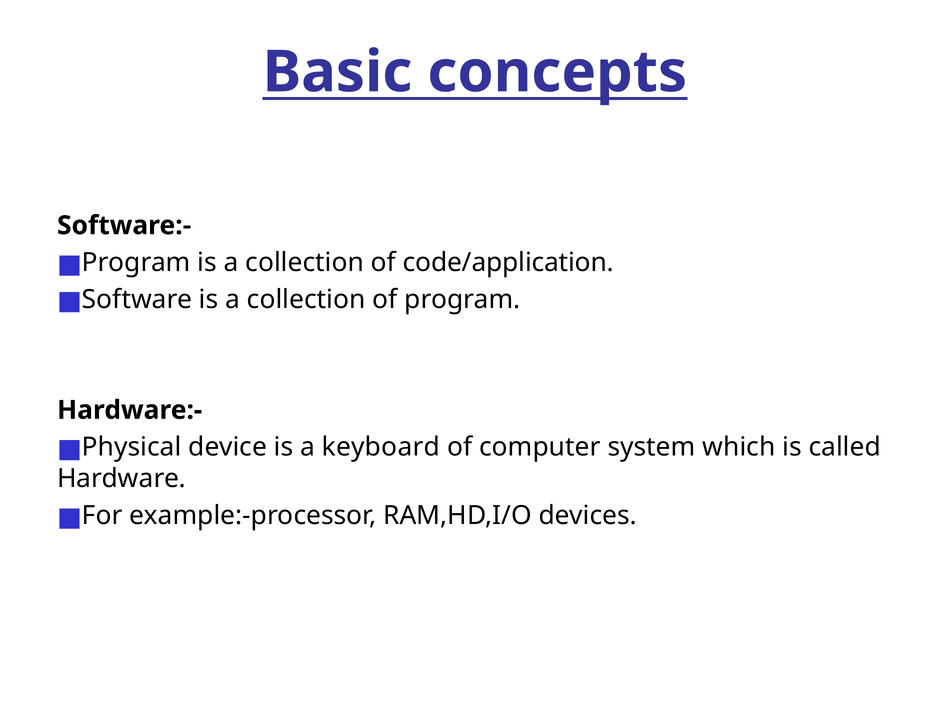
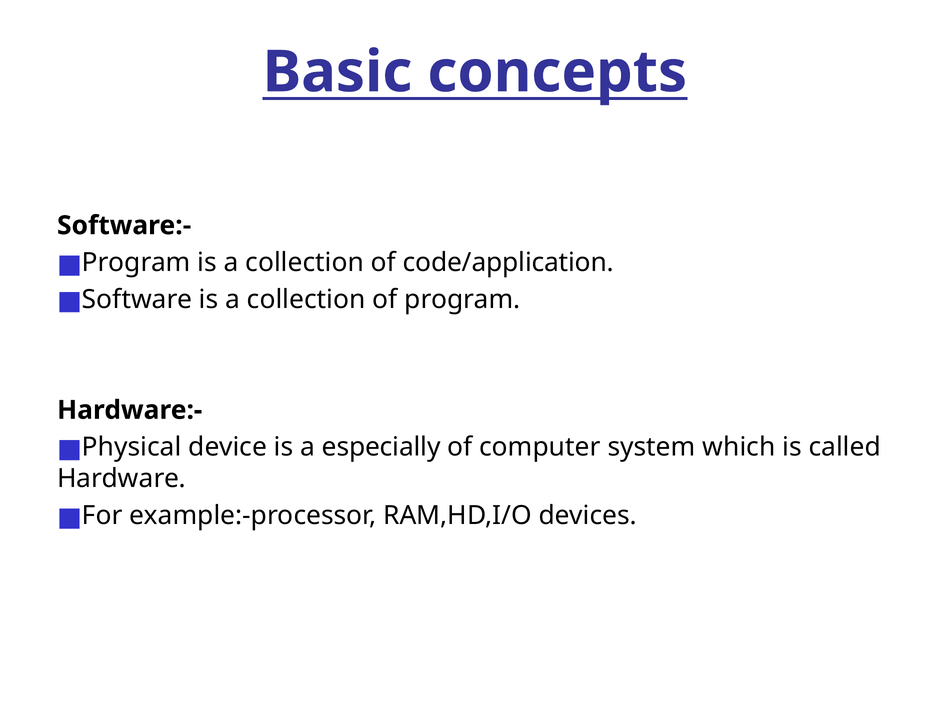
keyboard: keyboard -> especially (381, 447)
